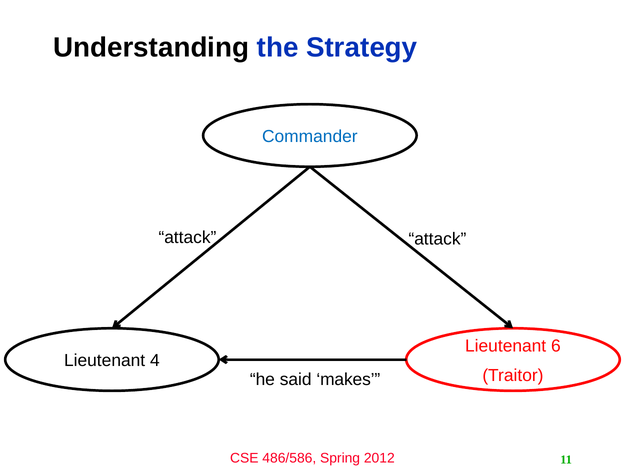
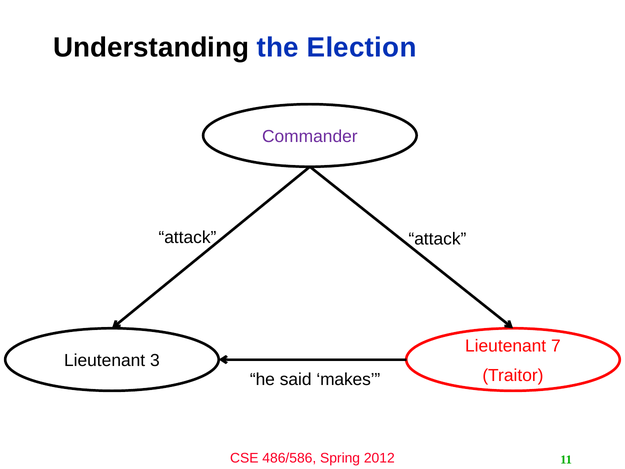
Strategy: Strategy -> Election (362, 48)
Commander colour: blue -> purple (310, 137)
6: 6 -> 7 (556, 346)
4: 4 -> 3 (155, 361)
